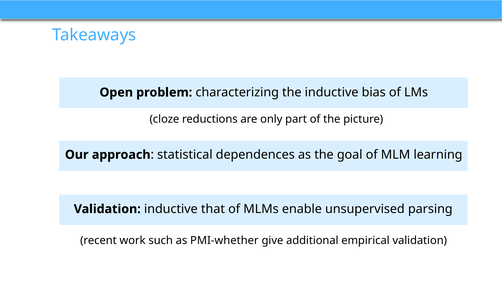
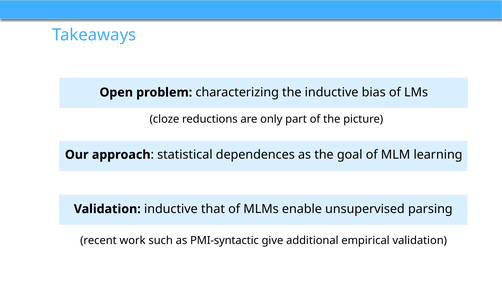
PMI-whether: PMI-whether -> PMI-syntactic (224, 241)
